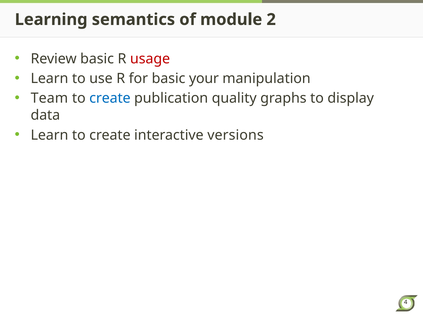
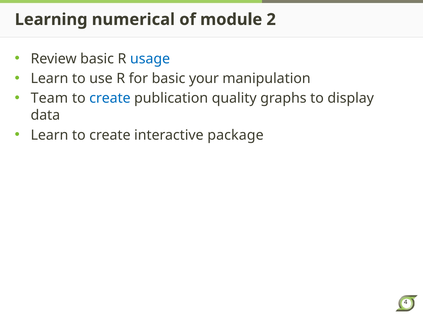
semantics: semantics -> numerical (133, 19)
usage colour: red -> blue (150, 59)
versions: versions -> package (236, 135)
